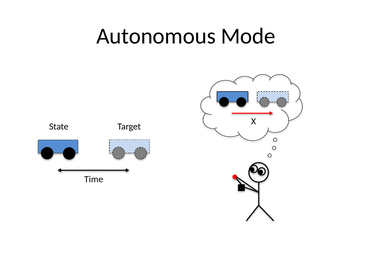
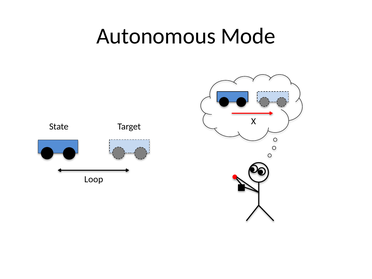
Time: Time -> Loop (94, 179)
